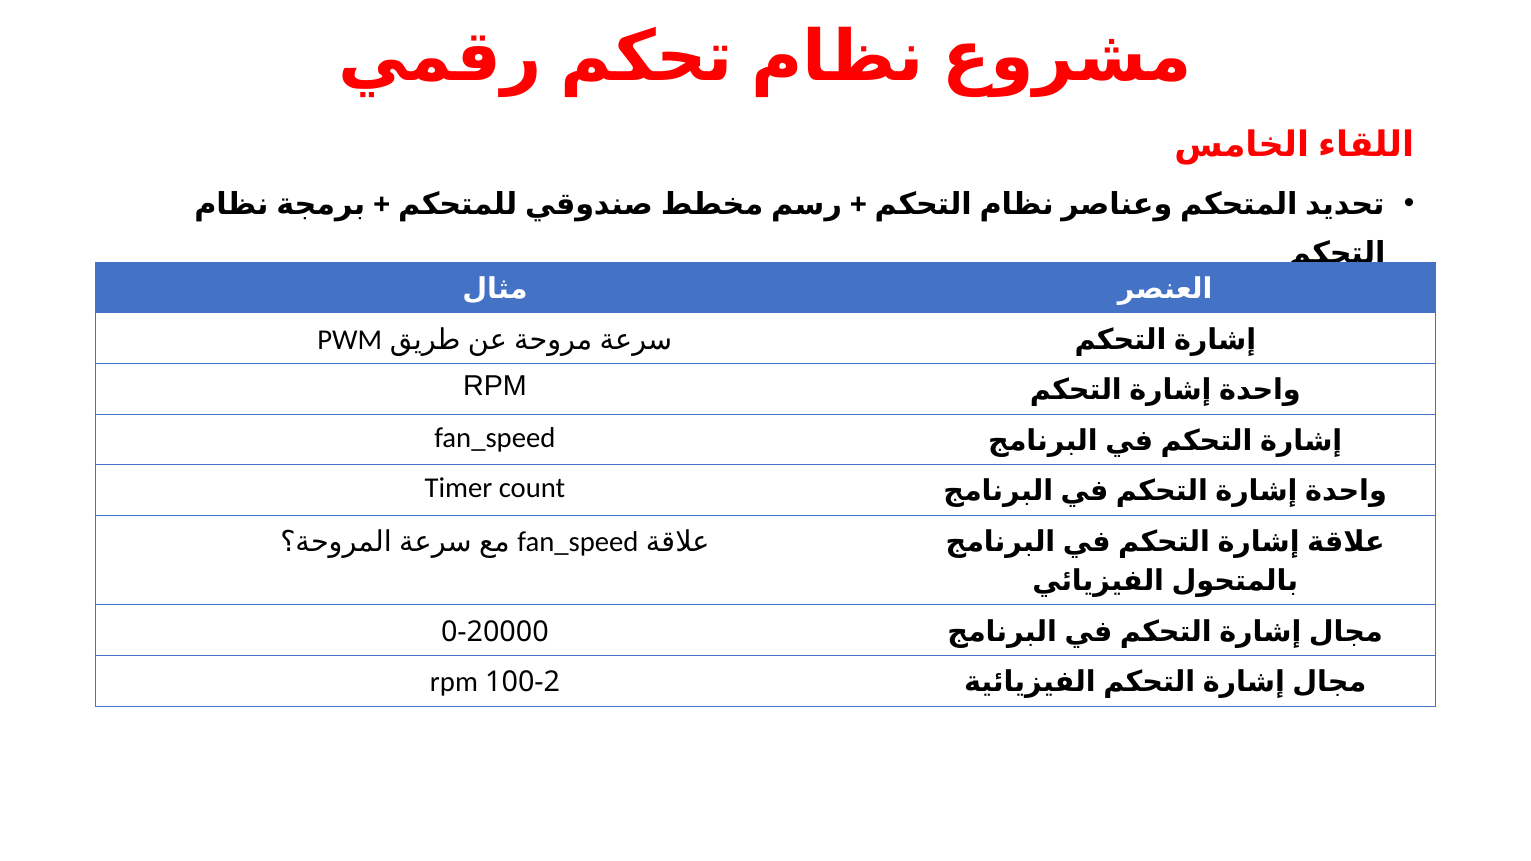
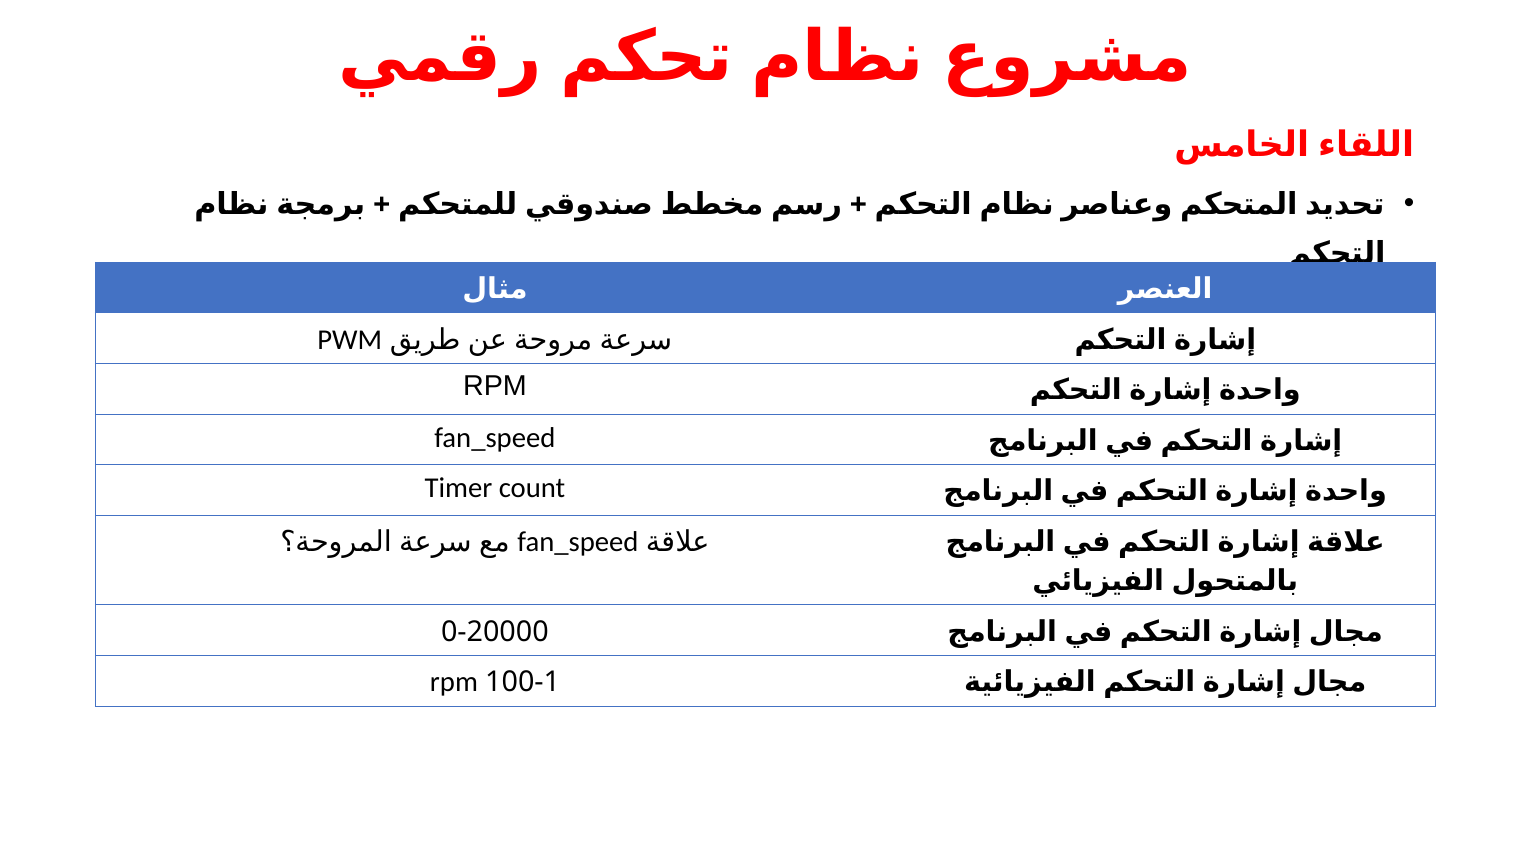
100-2: 100-2 -> 100-1 (523, 682)
